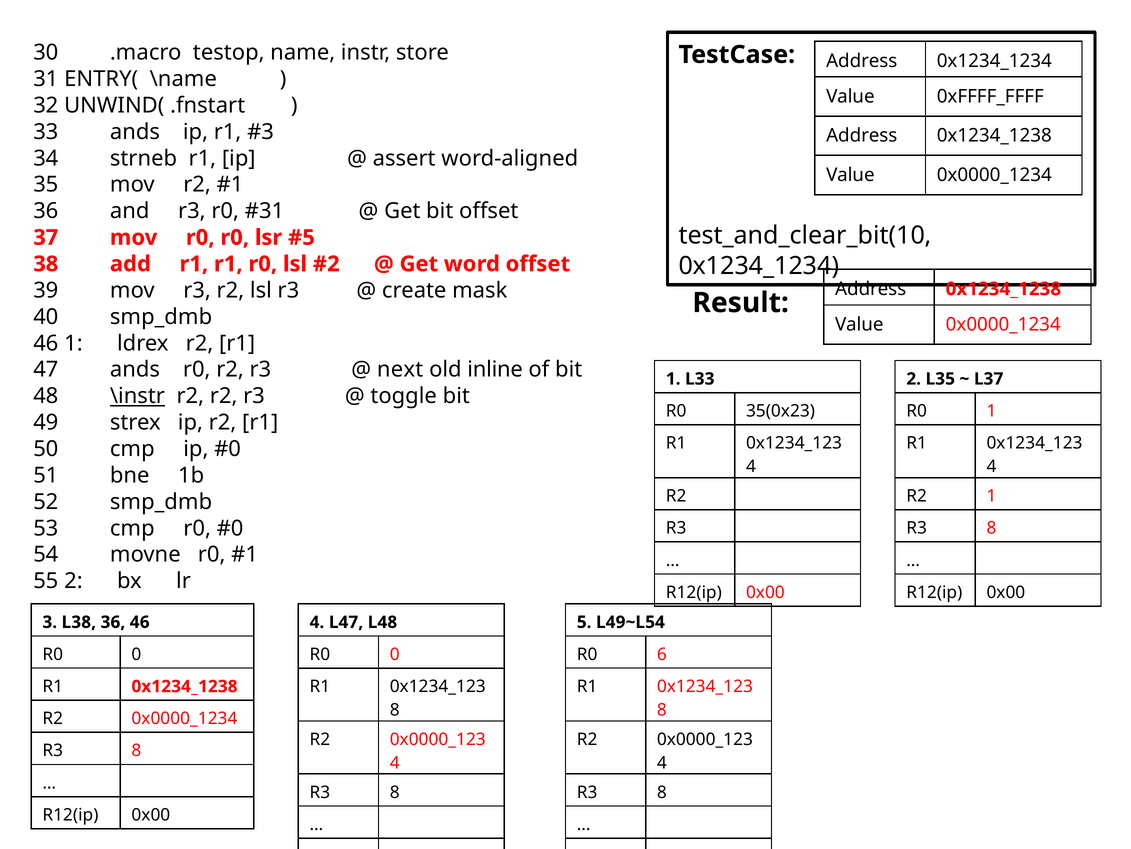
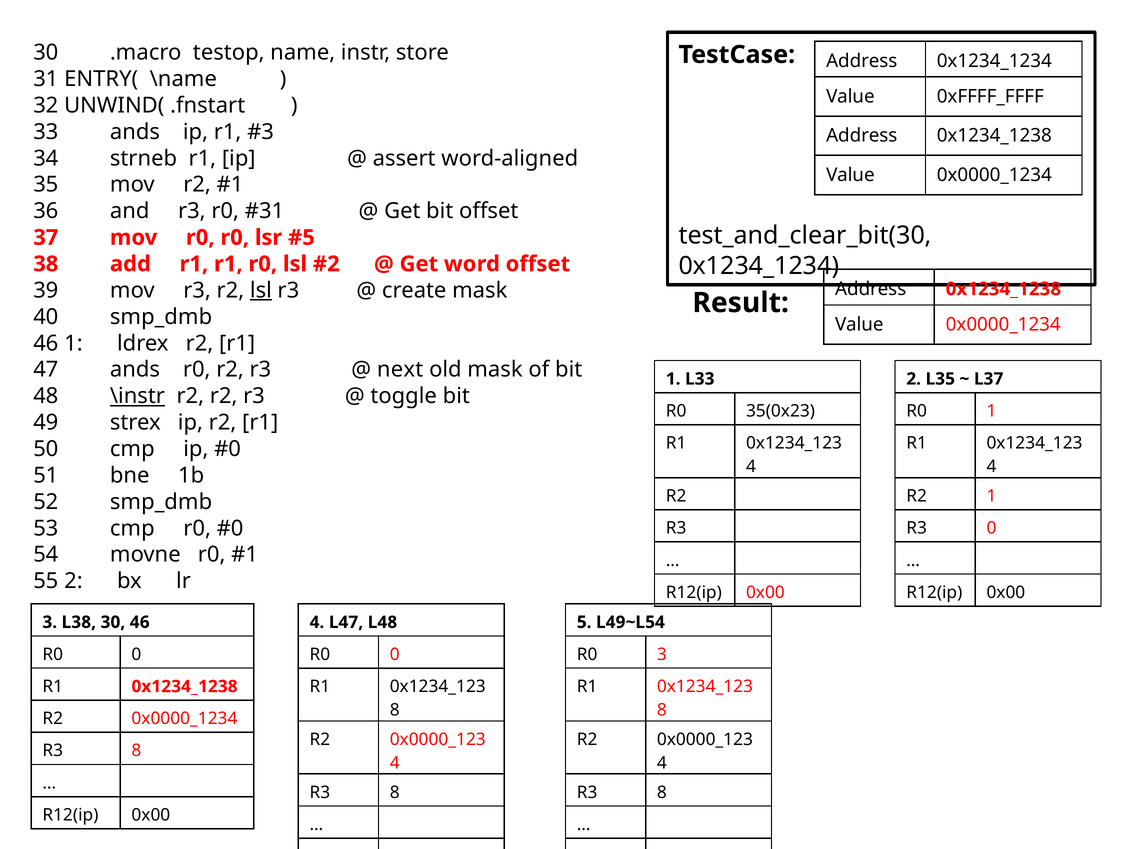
test_and_clear_bit(10: test_and_clear_bit(10 -> test_and_clear_bit(30 (805, 235)
lsl underline: none -> present (261, 290)
old inline: inline -> mask (495, 369)
8: 8 -> 0 (991, 528)
L38 36: 36 -> 30 (113, 622)
R0 6: 6 -> 3 (662, 654)
